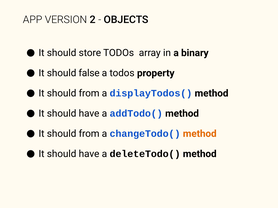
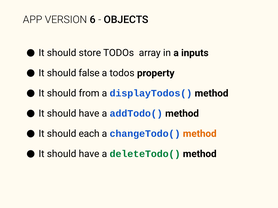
2: 2 -> 6 (93, 20)
binary: binary -> inputs (195, 53)
from: from -> each (89, 134)
deleteTodo( colour: black -> green (145, 154)
